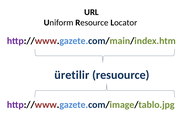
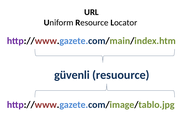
üretilir: üretilir -> güvenli (72, 75)
